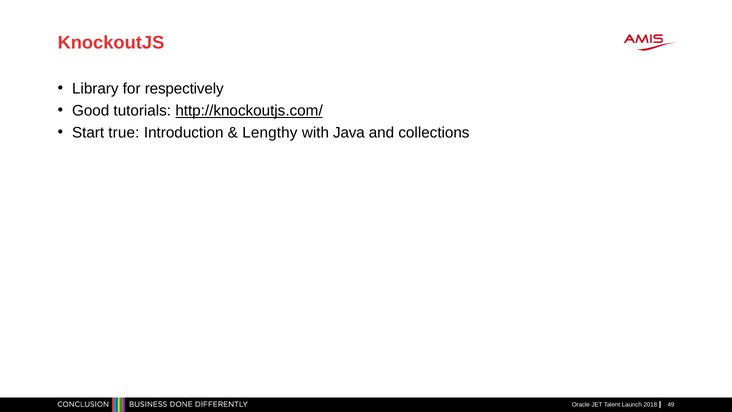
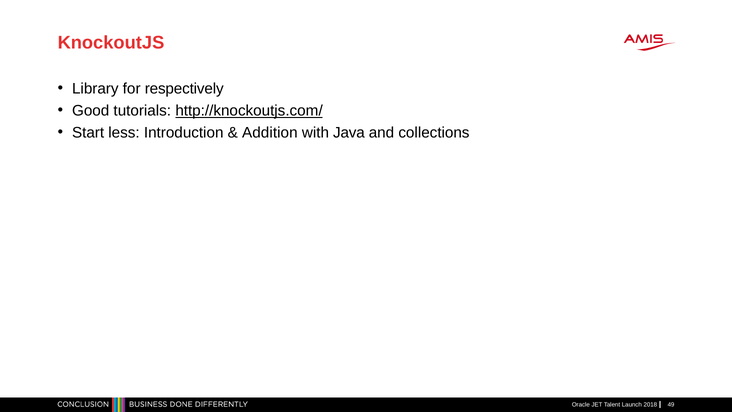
true: true -> less (124, 133)
Lengthy: Lengthy -> Addition (270, 133)
